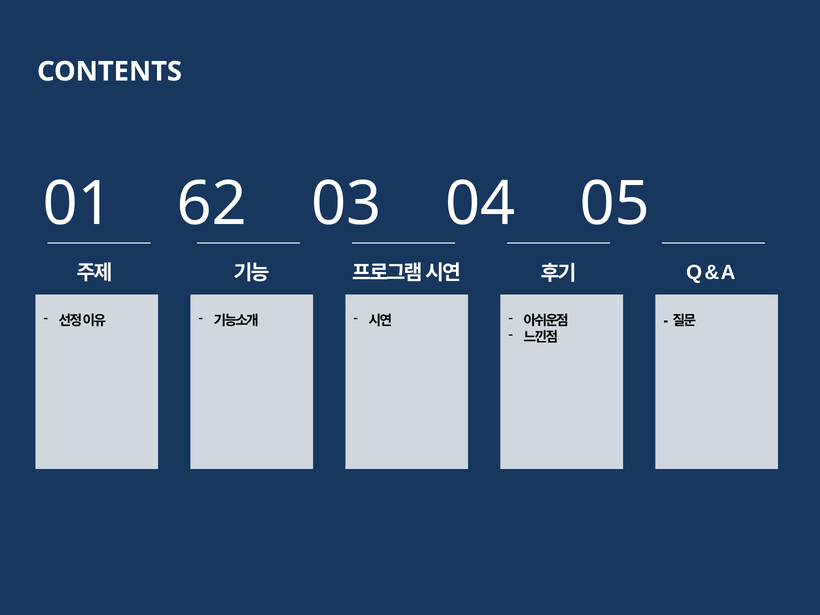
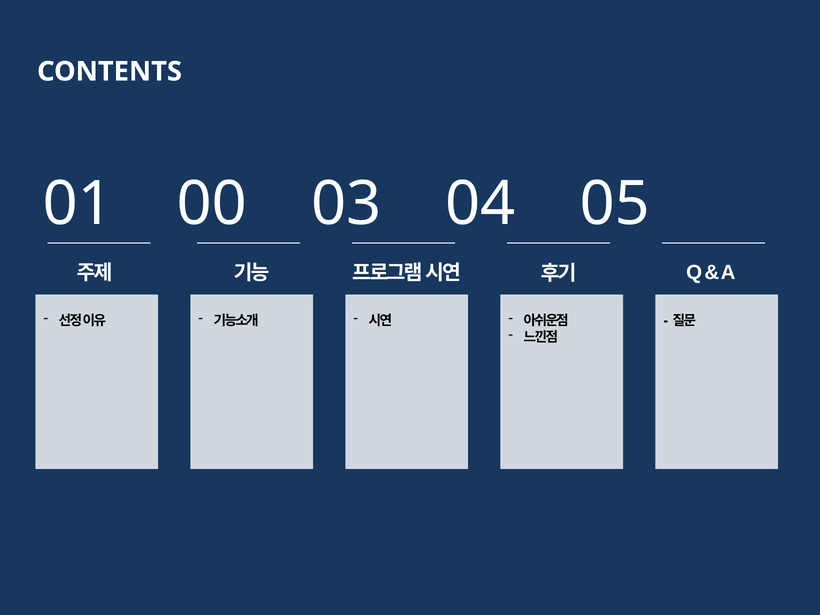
62: 62 -> 00 (212, 204)
